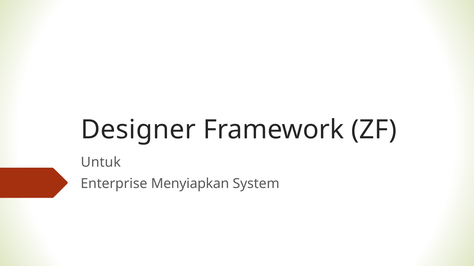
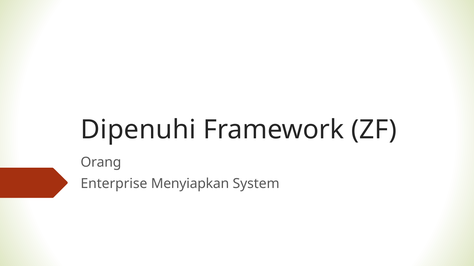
Designer: Designer -> Dipenuhi (138, 130)
Untuk: Untuk -> Orang (101, 163)
